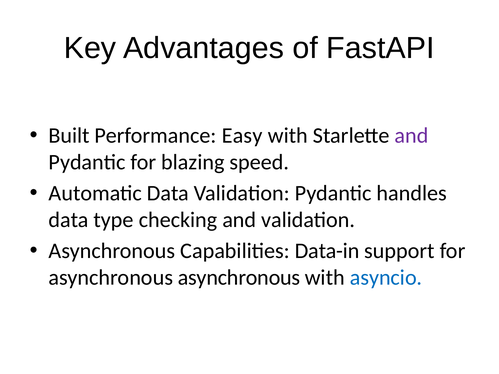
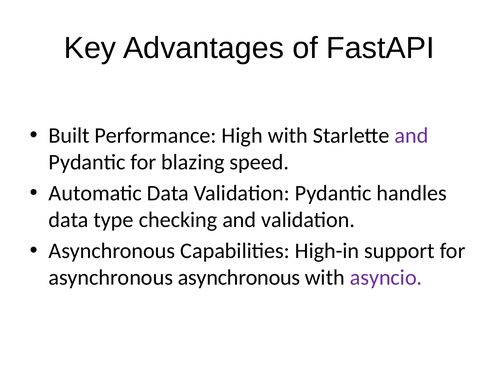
Easy: Easy -> High (242, 136)
Data-in: Data-in -> High-in (327, 251)
asyncio colour: blue -> purple (386, 278)
